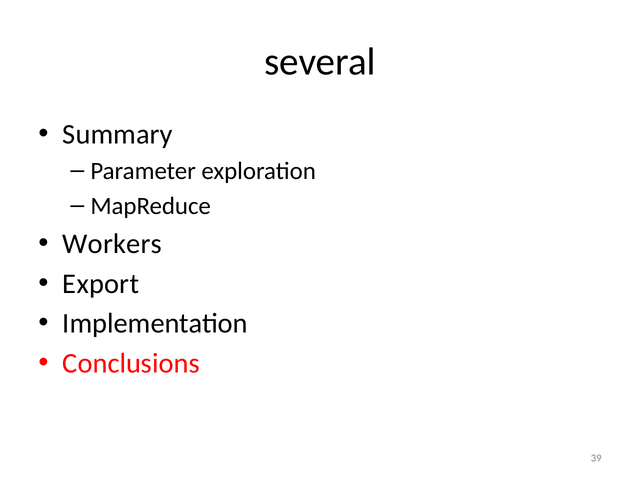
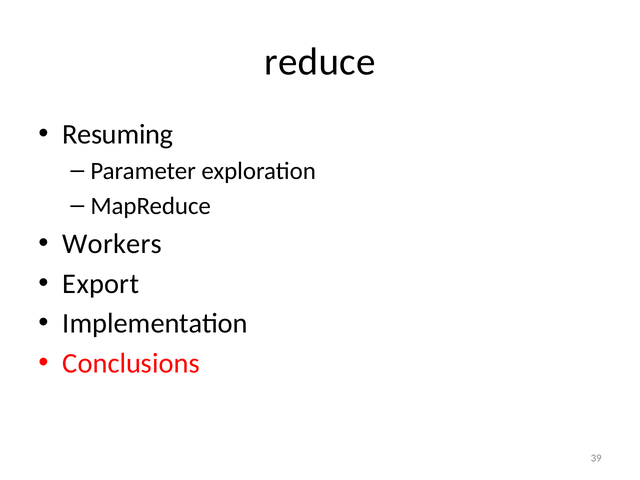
several: several -> reduce (320, 62)
Summary: Summary -> Resuming (118, 134)
